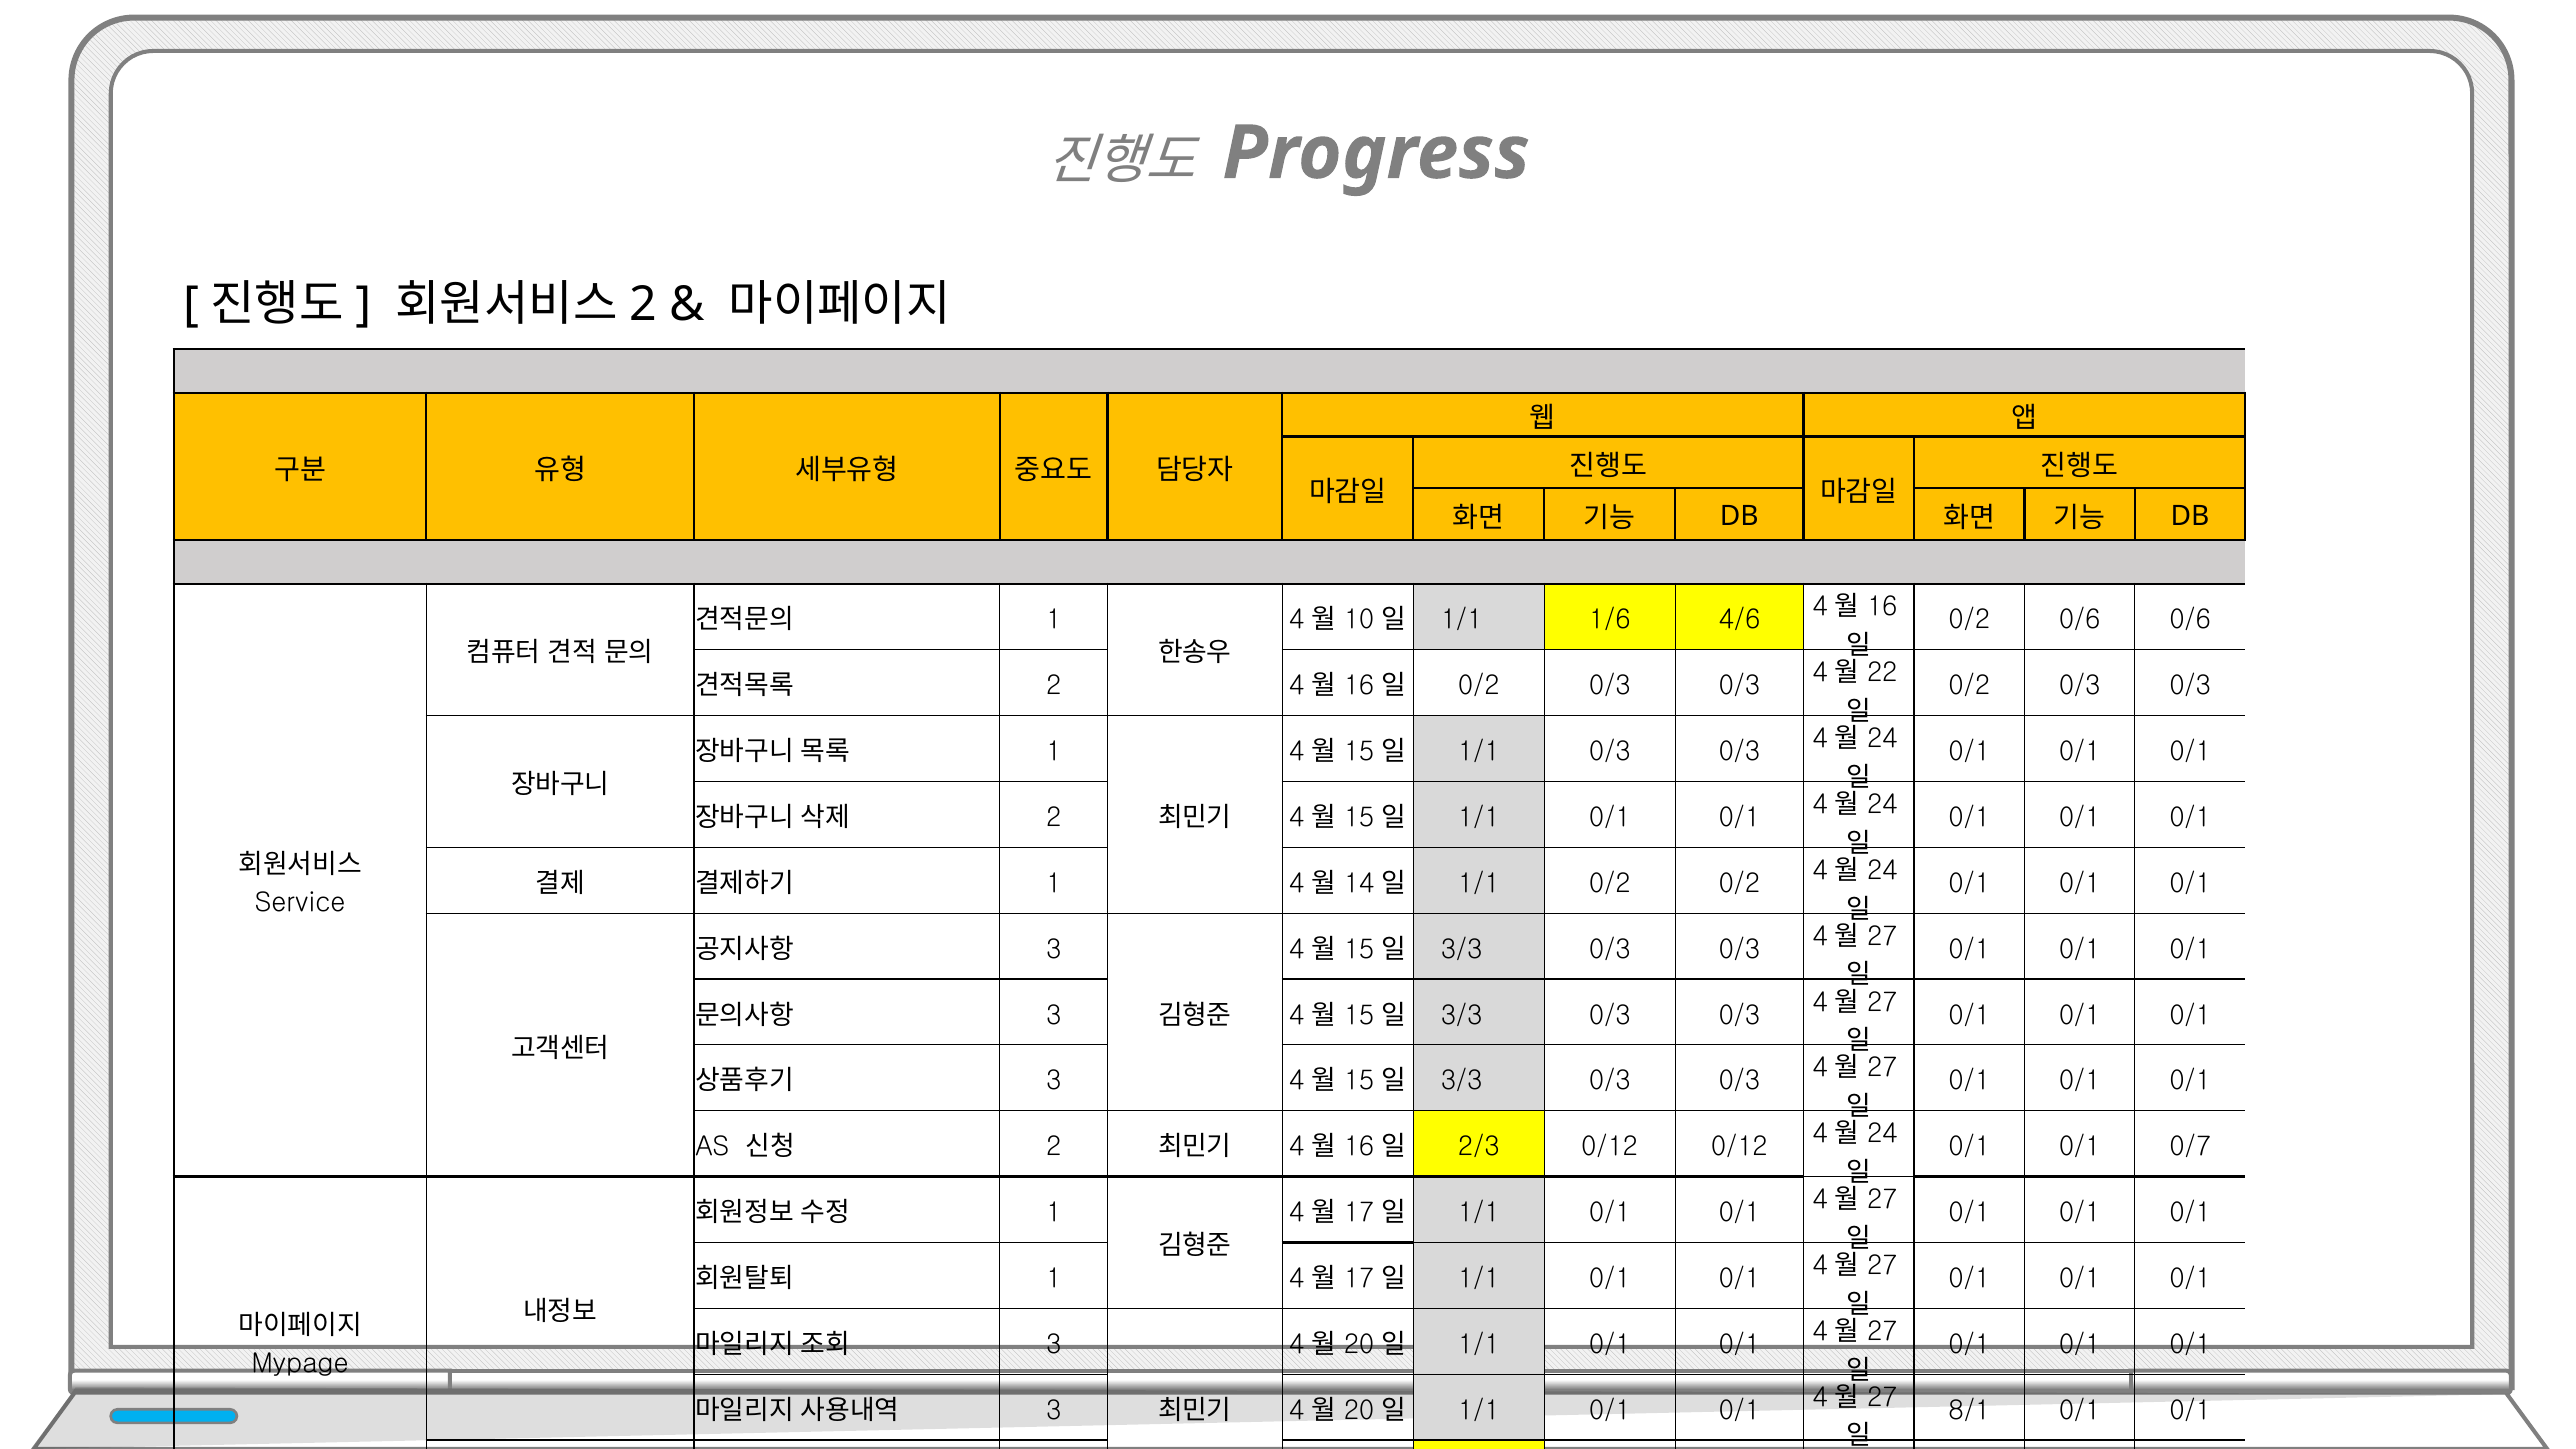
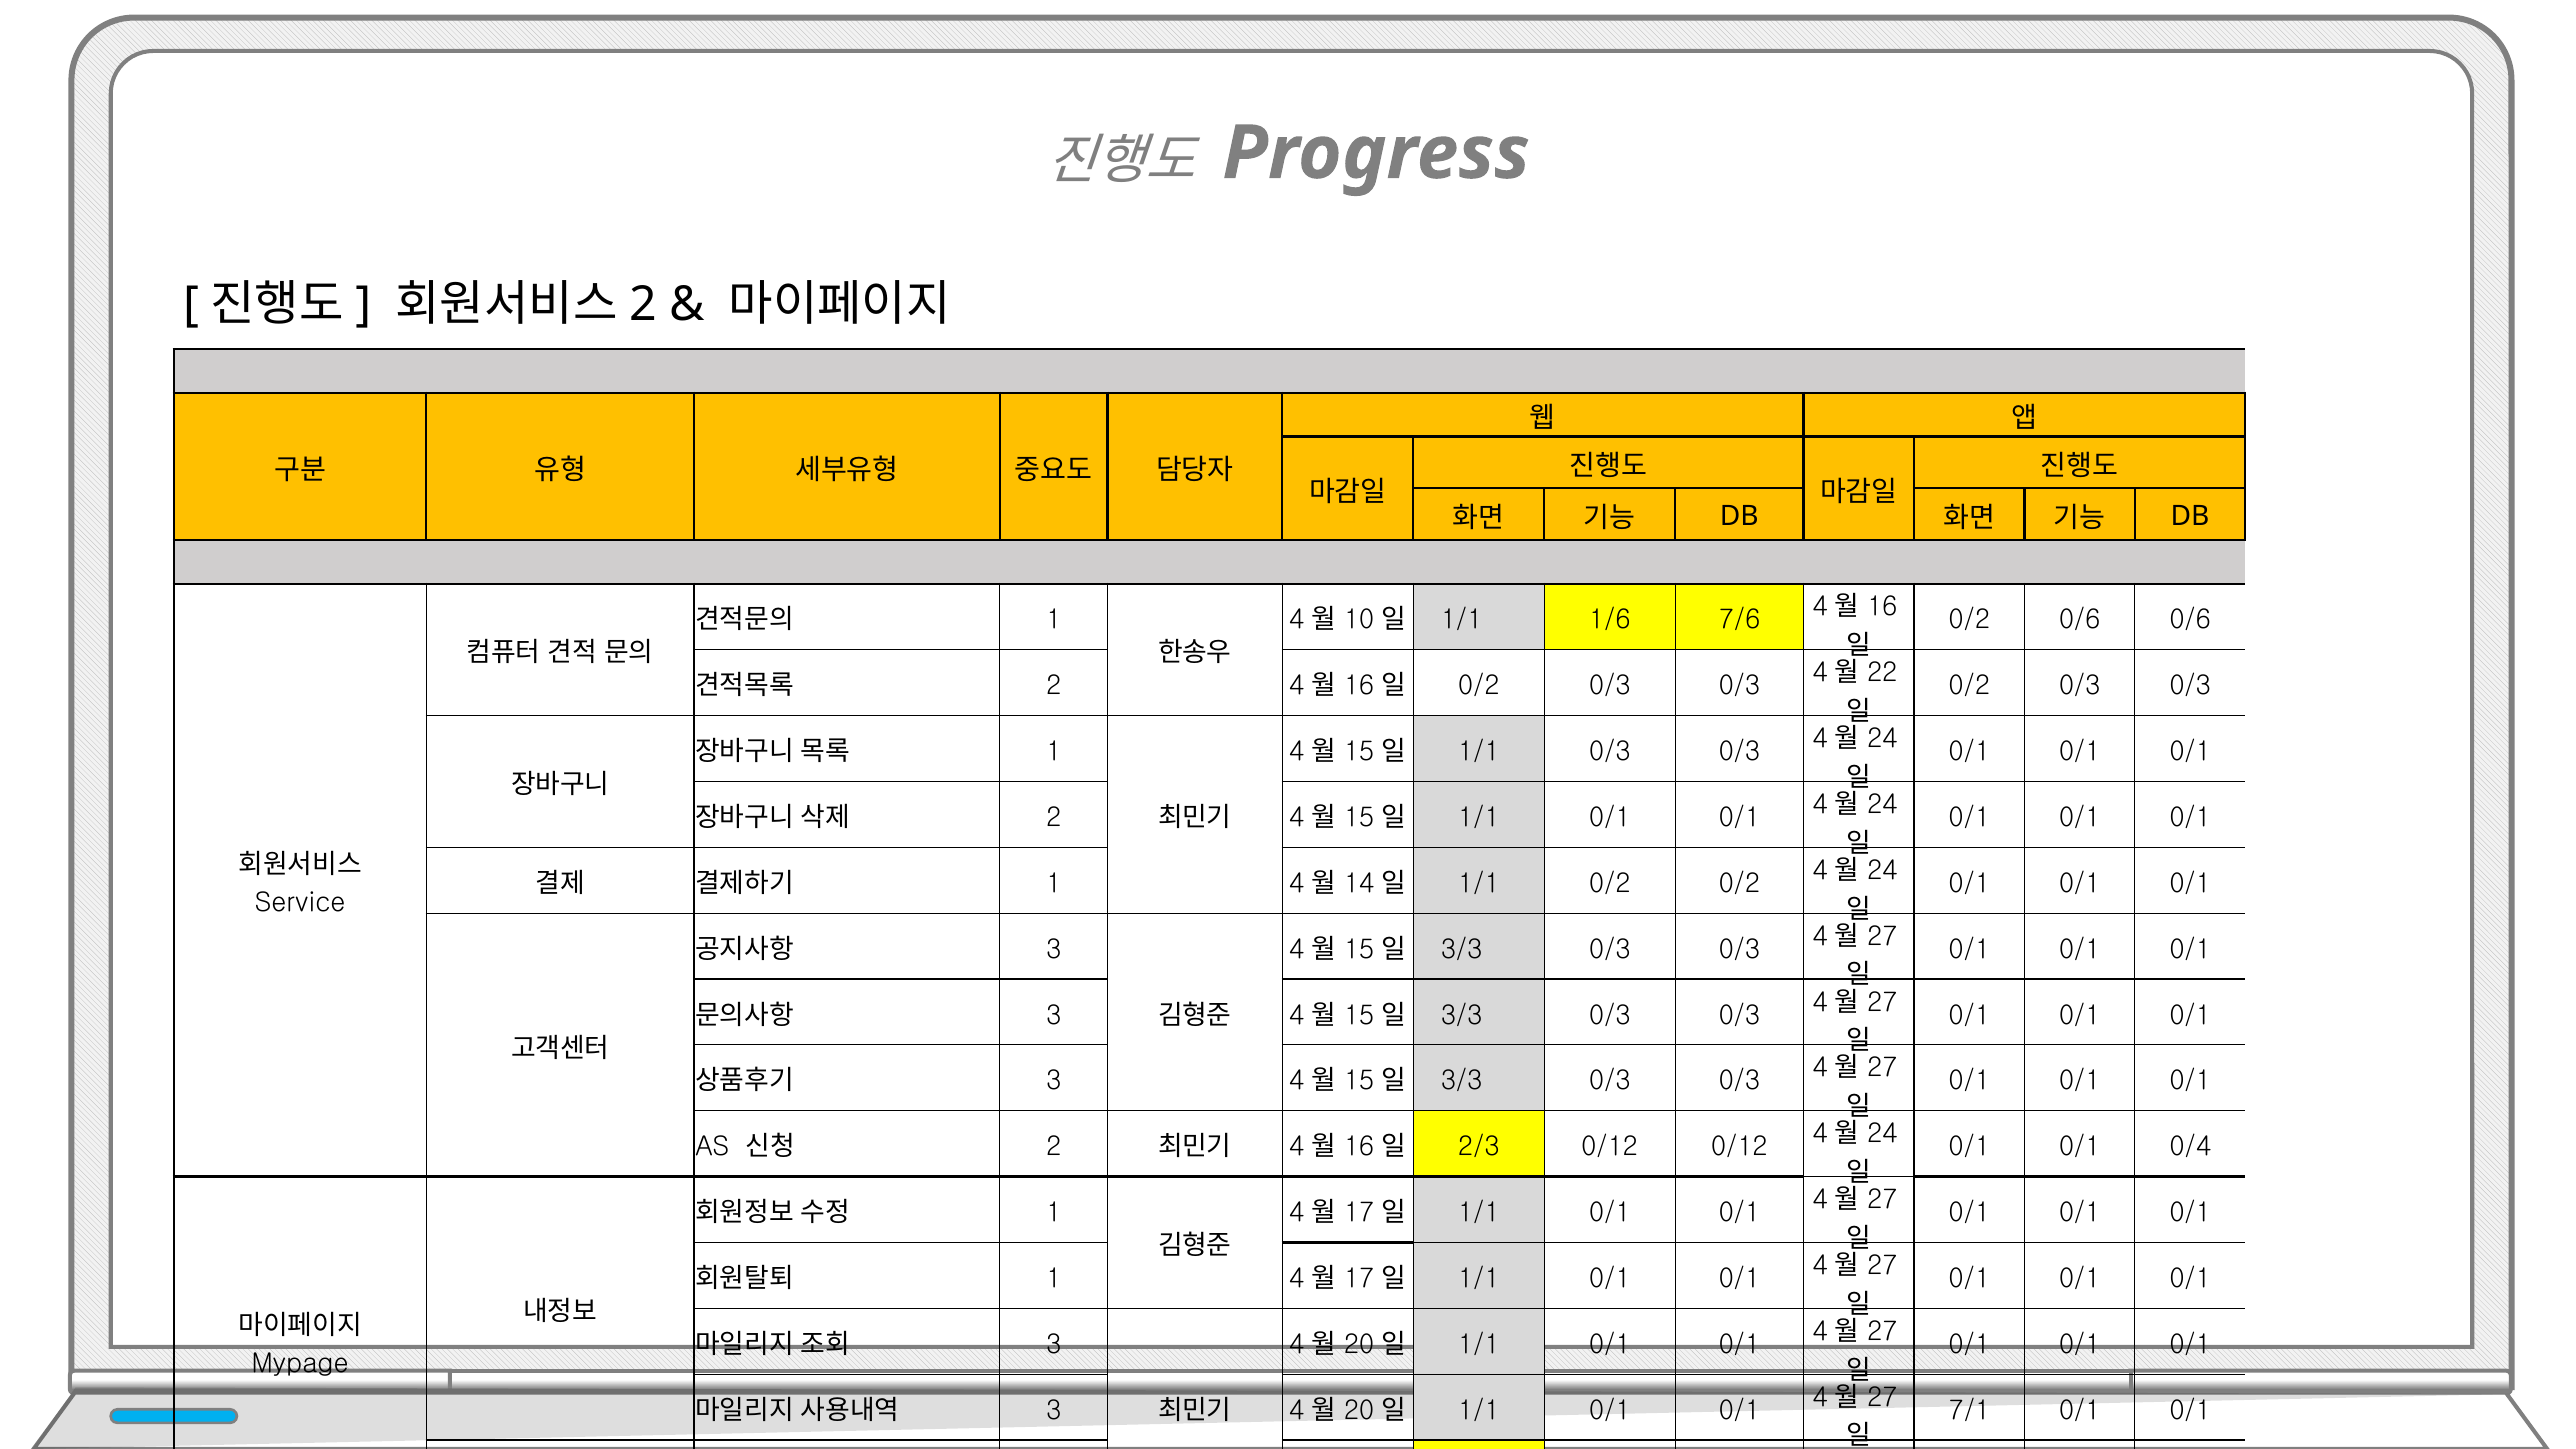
4/6: 4/6 -> 7/6 (1739, 620)
0/7: 0/7 -> 0/4 (2190, 1147)
8/1: 8/1 -> 7/1 (1969, 1410)
